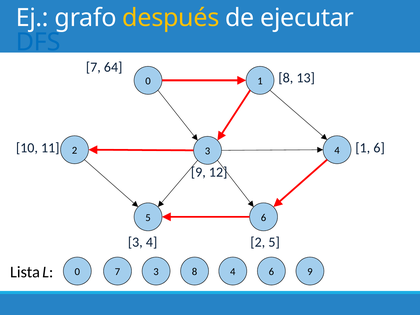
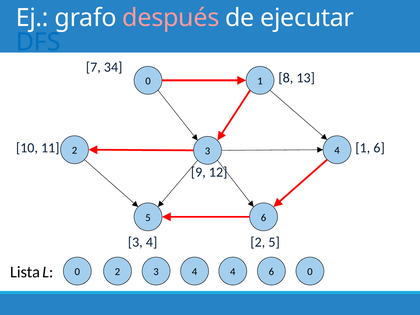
después colour: yellow -> pink (171, 18)
64: 64 -> 34 (113, 67)
0 7: 7 -> 2 (117, 272)
8: 8 -> 4 (195, 272)
6 9: 9 -> 0 (310, 272)
